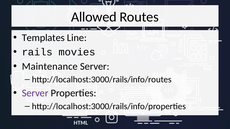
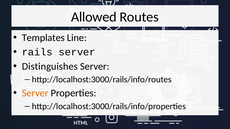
rails movies: movies -> server (77, 52)
Maintenance: Maintenance -> Distinguishes (50, 67)
Server colour: purple -> orange (35, 93)
